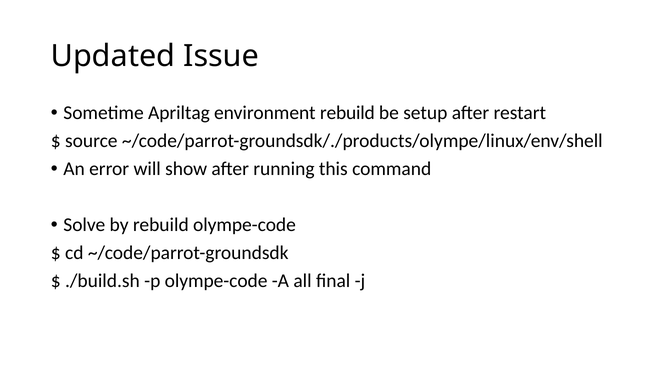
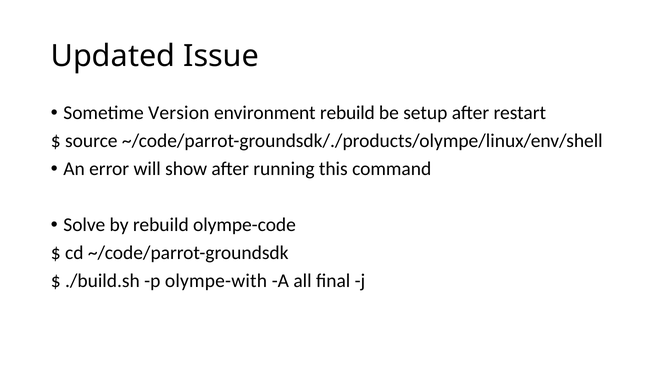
Apriltag: Apriltag -> Version (179, 113)
p olympe-code: olympe-code -> olympe-with (216, 281)
